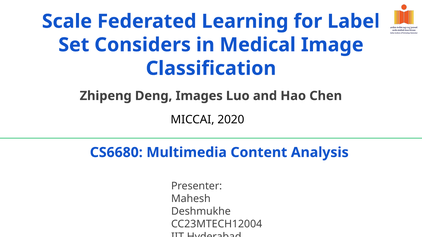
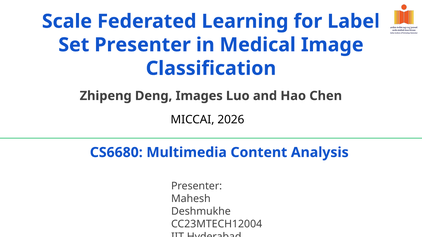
Set Considers: Considers -> Presenter (143, 45)
2020: 2020 -> 2026 (231, 120)
